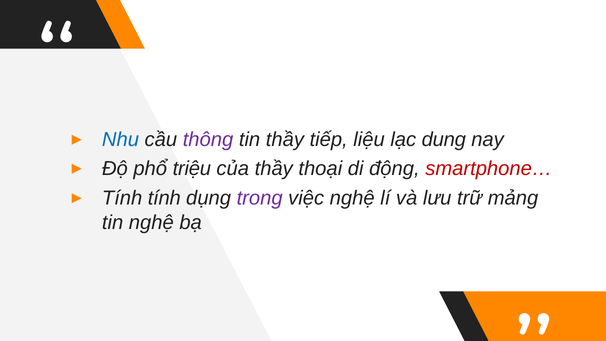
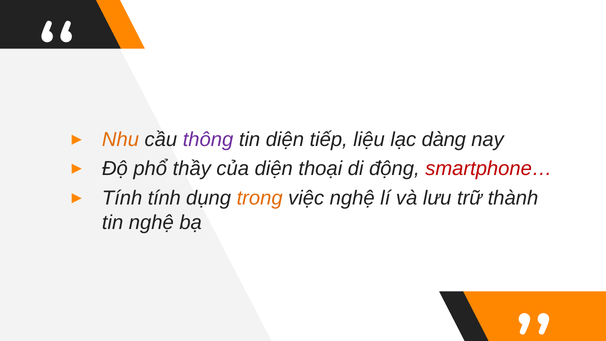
Nhu colour: blue -> orange (121, 139)
tin thầy: thầy -> diện (285, 139)
dung: dung -> dàng (444, 139)
triệu: triệu -> thầy (192, 169)
của thầy: thầy -> diện (274, 169)
trong colour: purple -> orange (260, 198)
mảng: mảng -> thành (513, 198)
